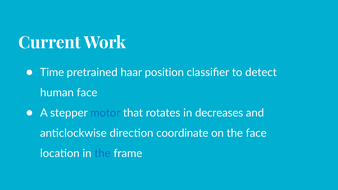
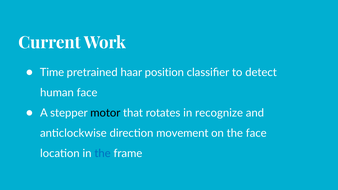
motor colour: blue -> black (105, 113)
decreases: decreases -> recognize (219, 113)
coordinate: coordinate -> movement (182, 133)
